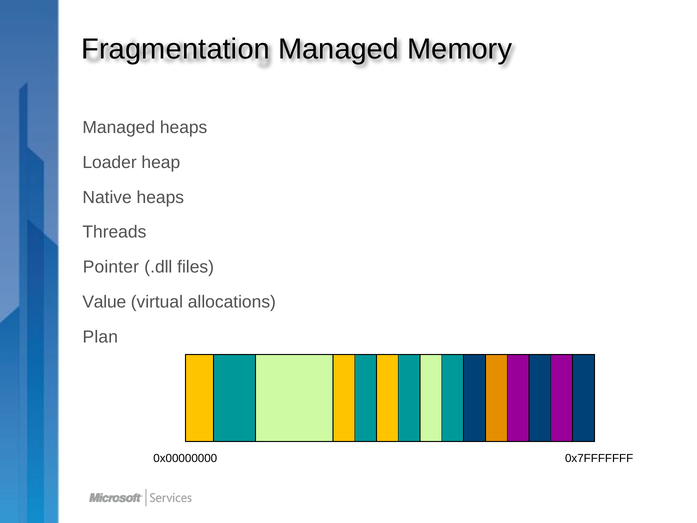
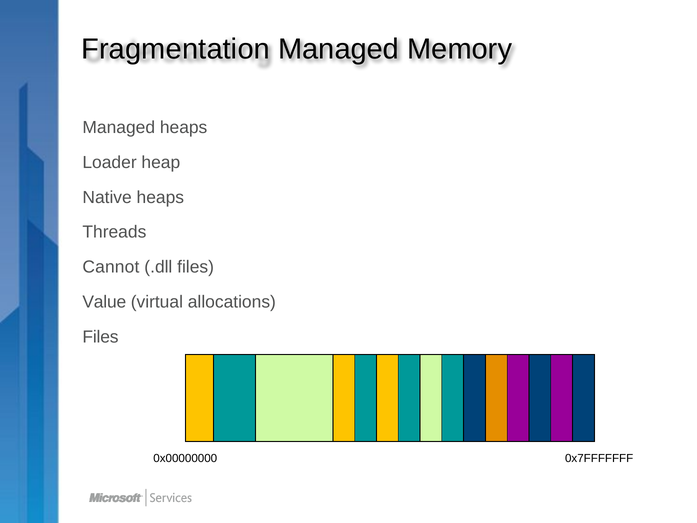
Pointer: Pointer -> Cannot (111, 267)
Plan: Plan -> Files (100, 337)
